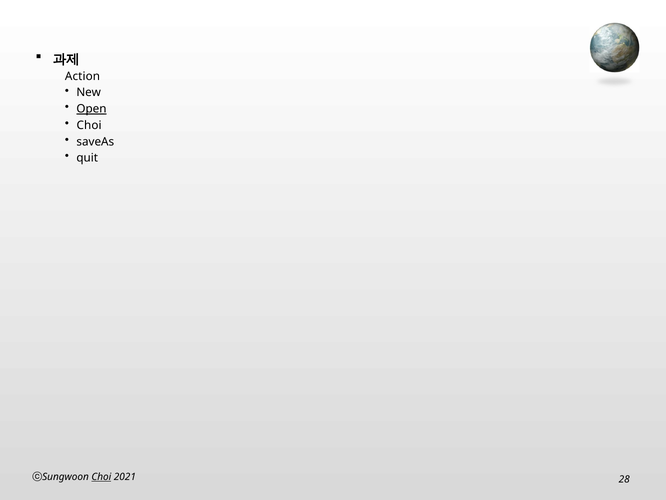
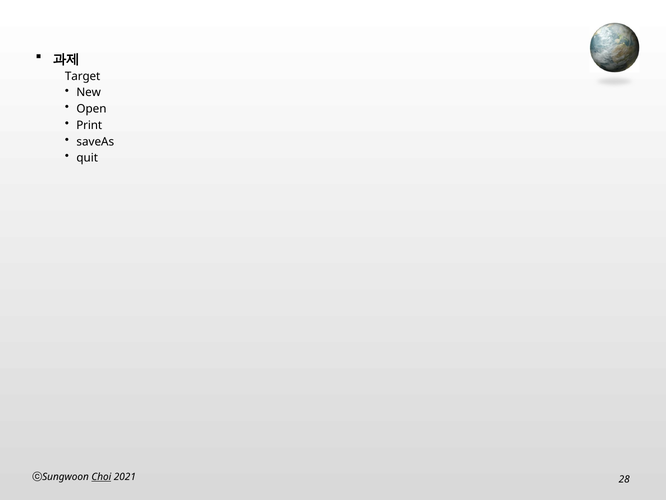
Action: Action -> Target (83, 76)
Open underline: present -> none (91, 109)
Choi: Choi -> Print (89, 125)
